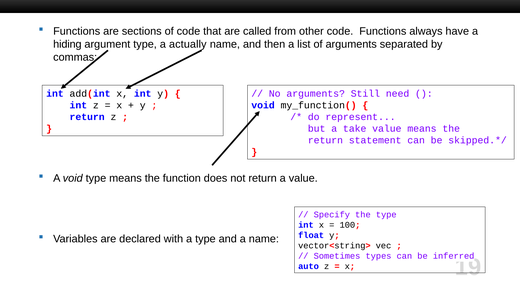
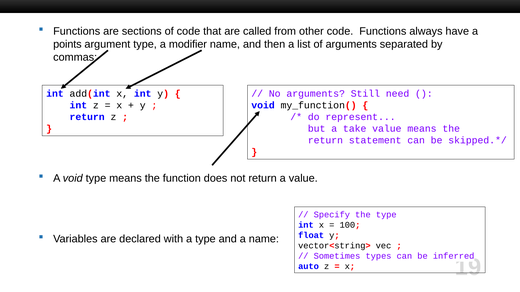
hiding: hiding -> points (67, 44)
actually: actually -> modifier (188, 44)
